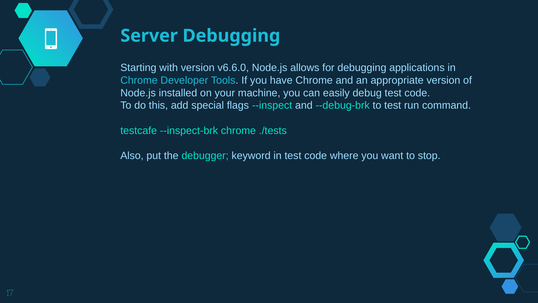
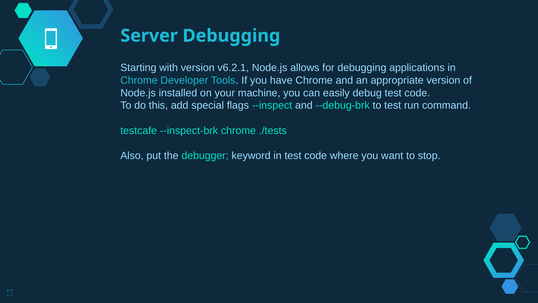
v6.6.0: v6.6.0 -> v6.2.1 (233, 68)
